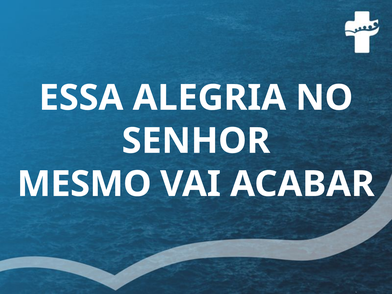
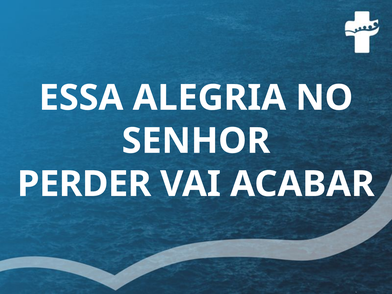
MESMO: MESMO -> PERDER (84, 184)
